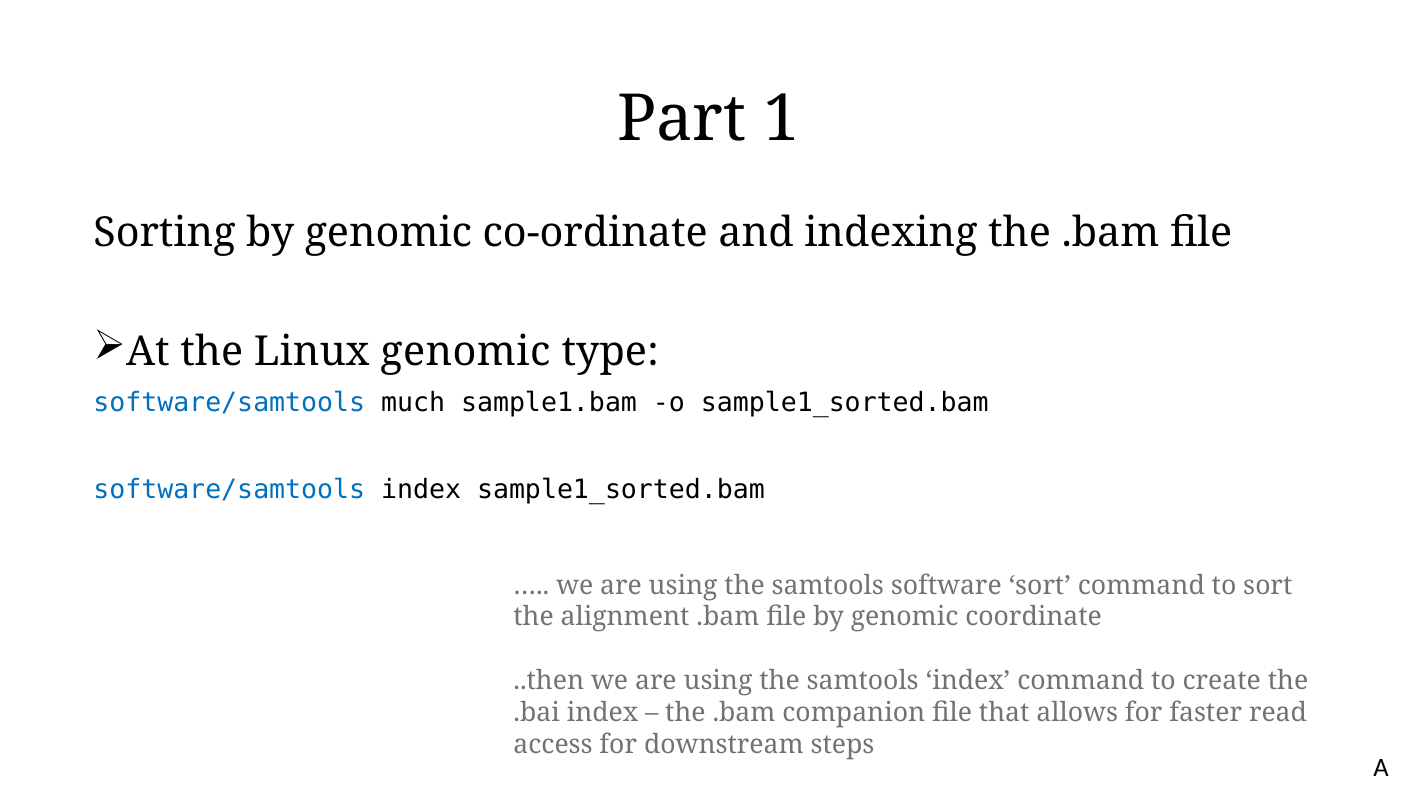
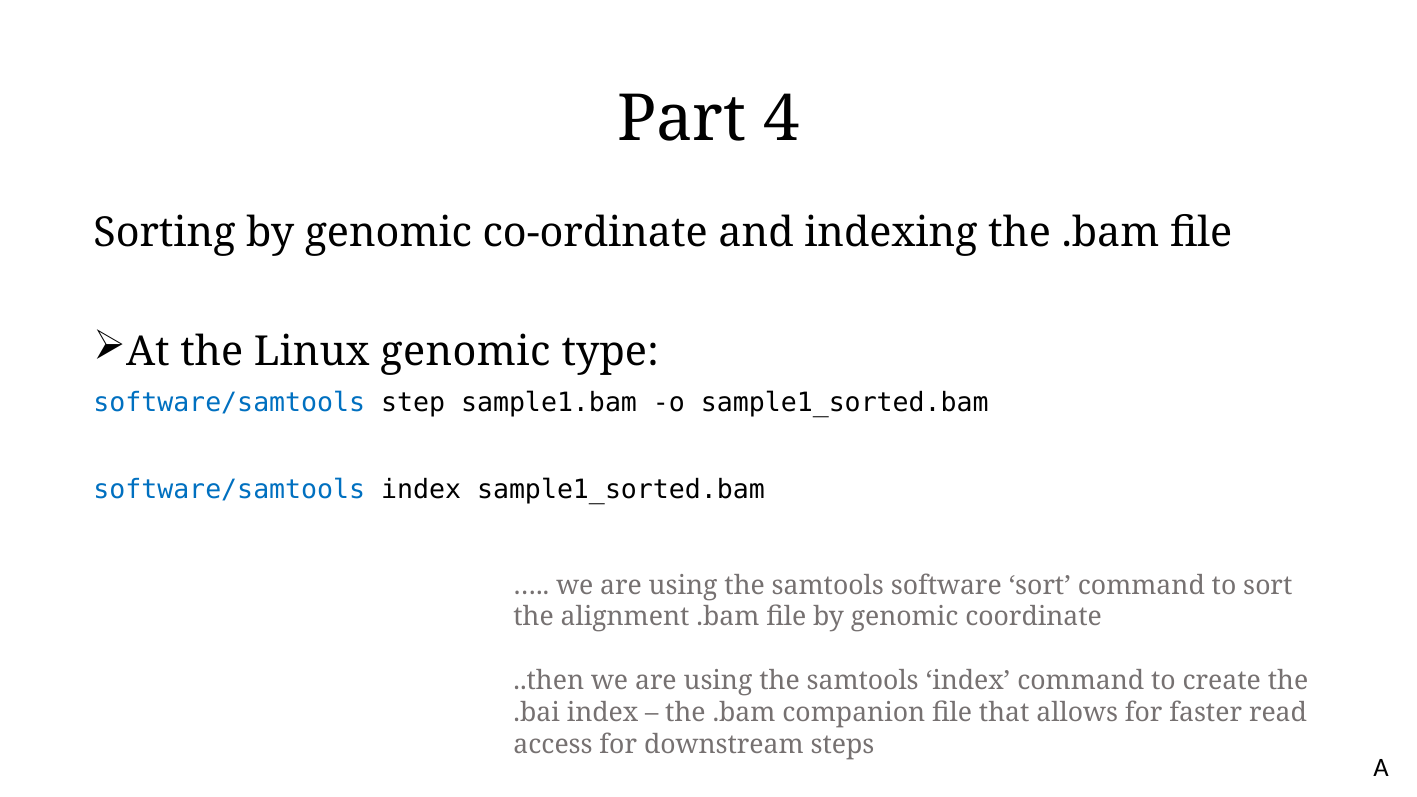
1: 1 -> 4 (781, 119)
much: much -> step (413, 403)
